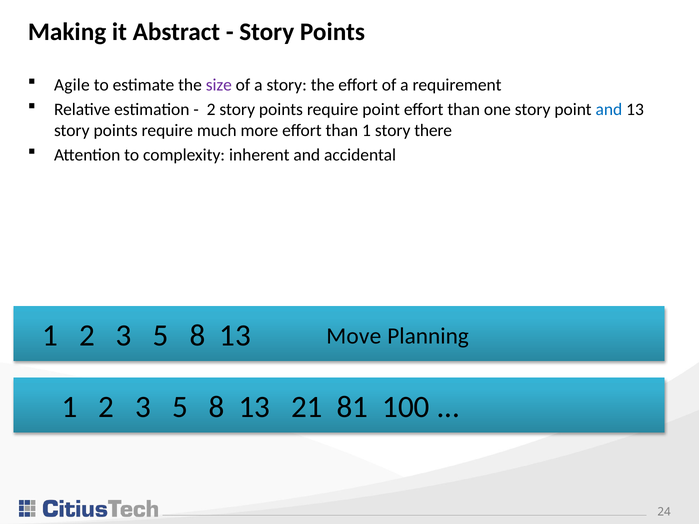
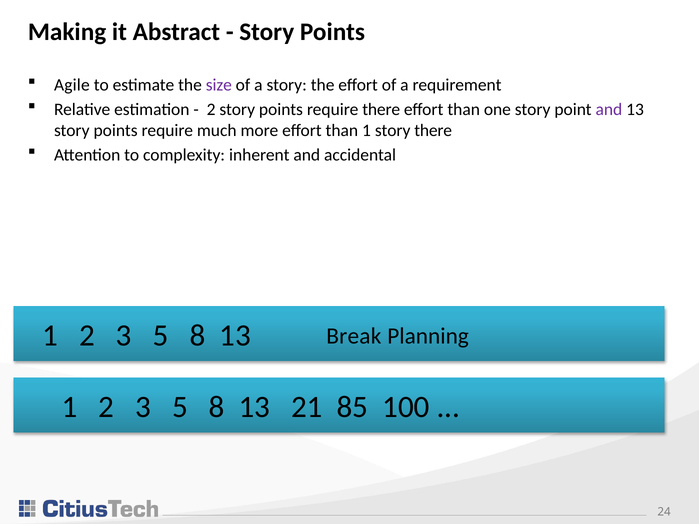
require point: point -> there (381, 109)
and colour: blue -> purple (609, 109)
Move: Move -> Break (354, 336)
81: 81 -> 85 (352, 407)
